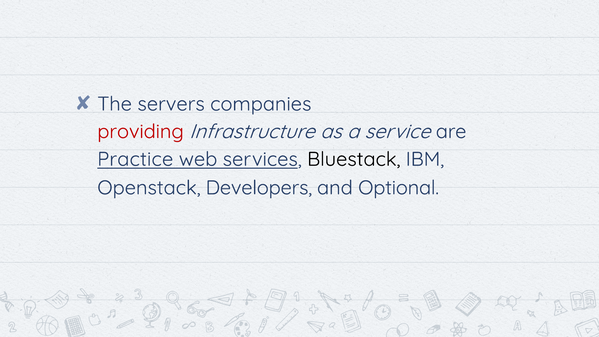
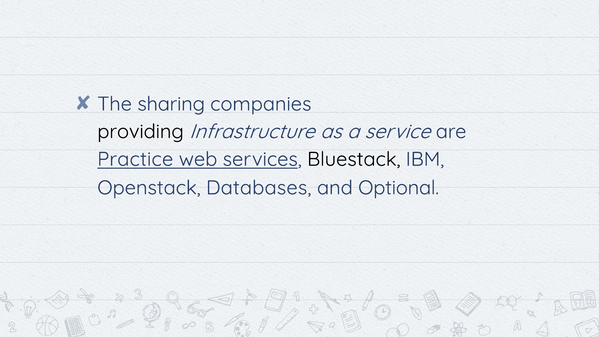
servers: servers -> sharing (171, 104)
providing colour: red -> black (141, 132)
Developers: Developers -> Databases (259, 188)
